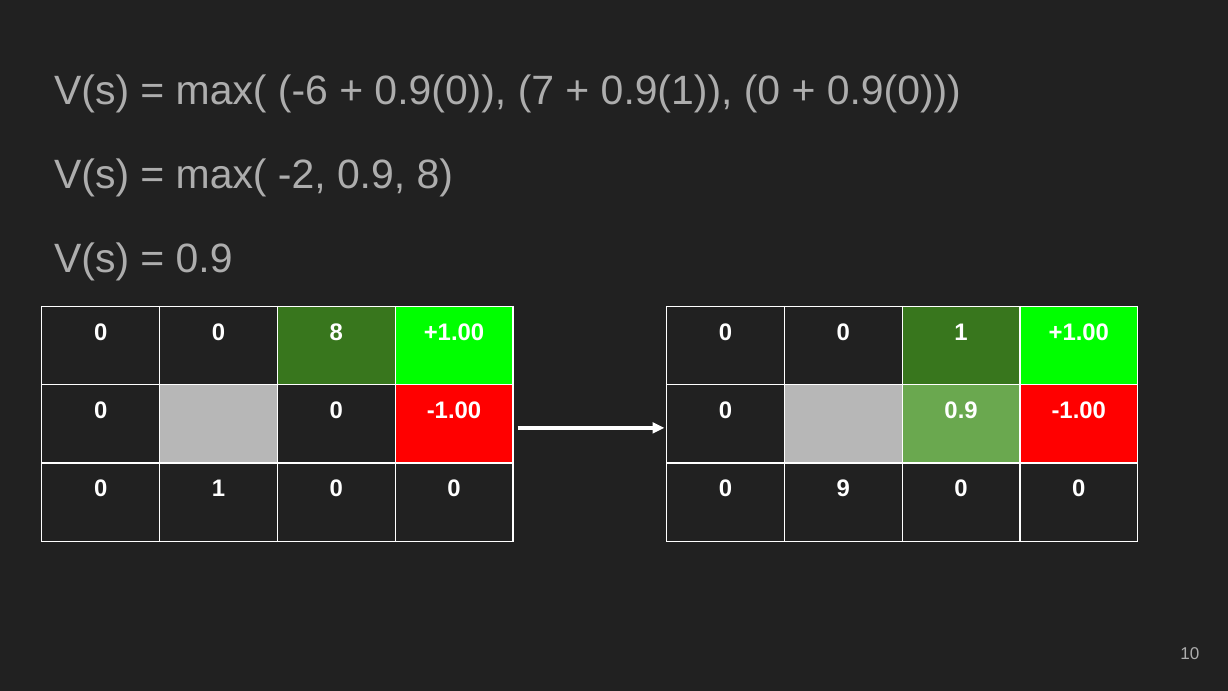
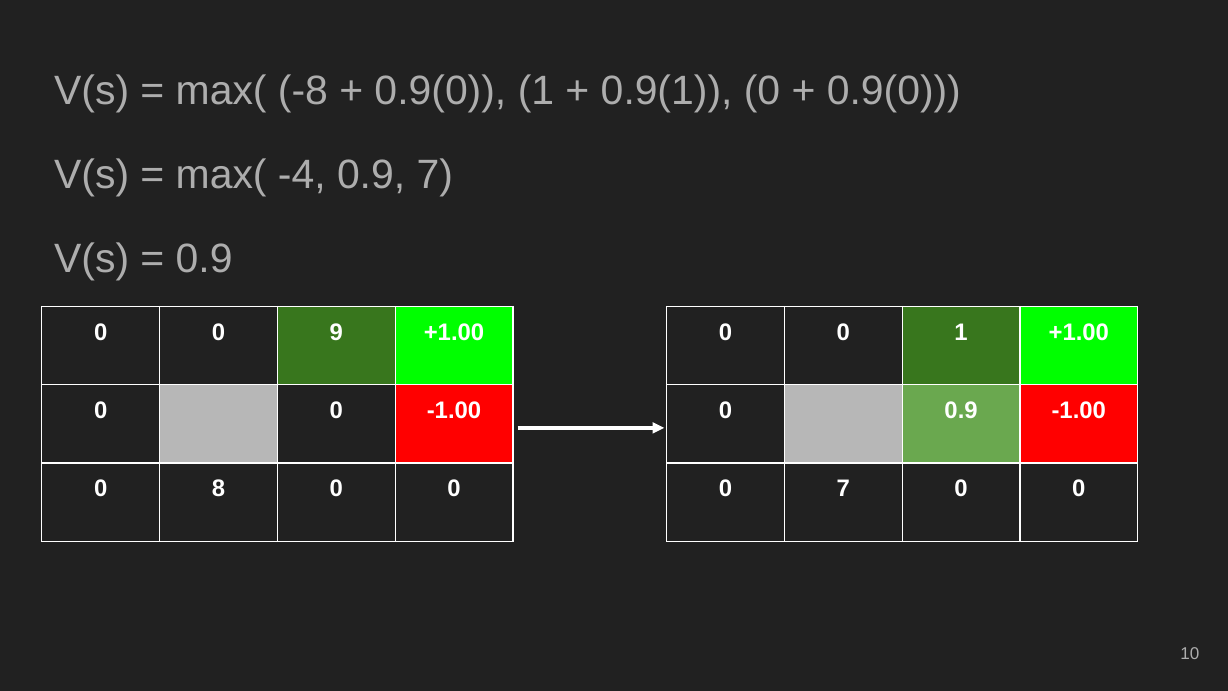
-6: -6 -> -8 (303, 91)
0.9(0 7: 7 -> 1 (536, 91)
-2: -2 -> -4 (302, 175)
0.9 8: 8 -> 7 (435, 175)
0 8: 8 -> 9 (336, 332)
1: 1 -> 8 (219, 489)
0 9: 9 -> 7 (843, 489)
